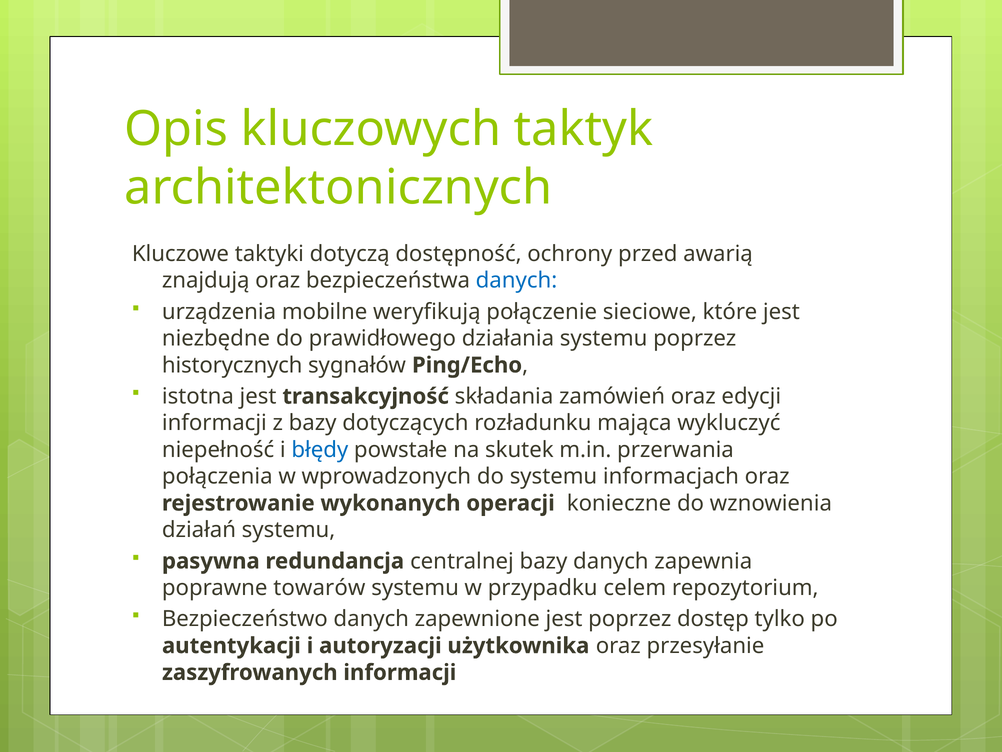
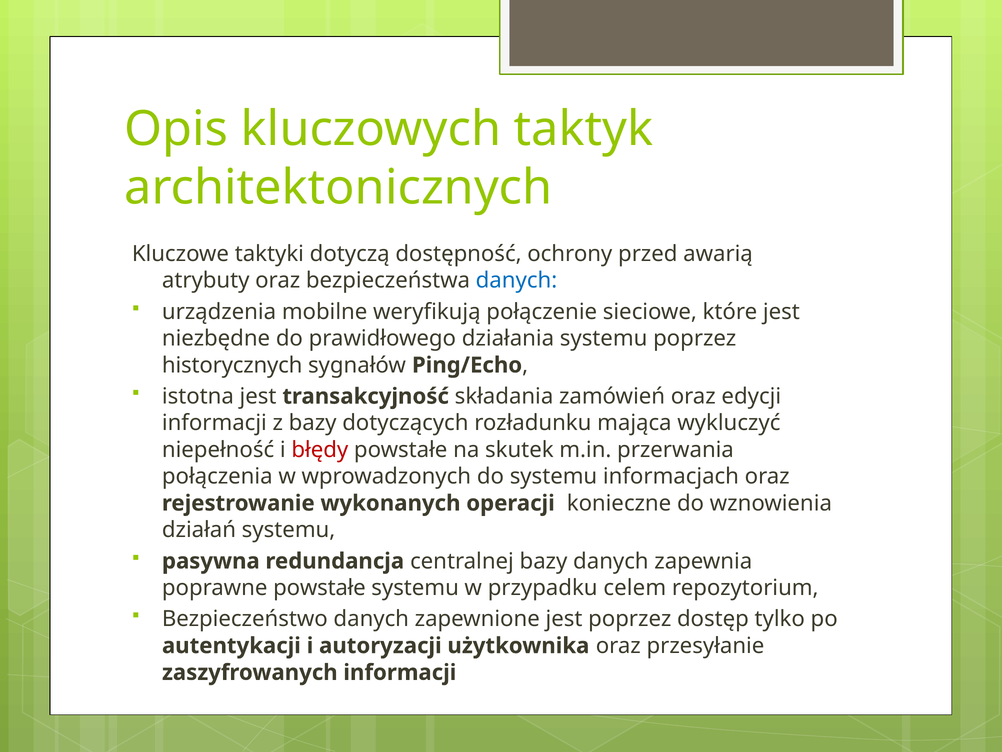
znajdują: znajdują -> atrybuty (206, 280)
błędy colour: blue -> red (320, 450)
poprawne towarów: towarów -> powstałe (319, 588)
